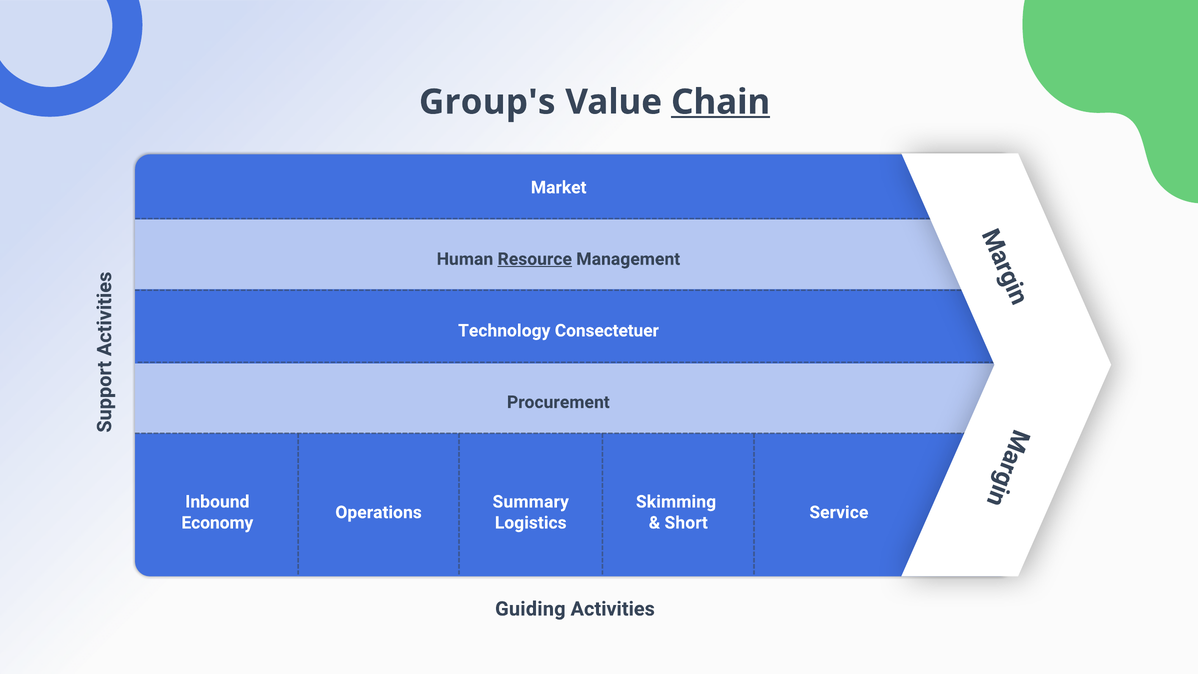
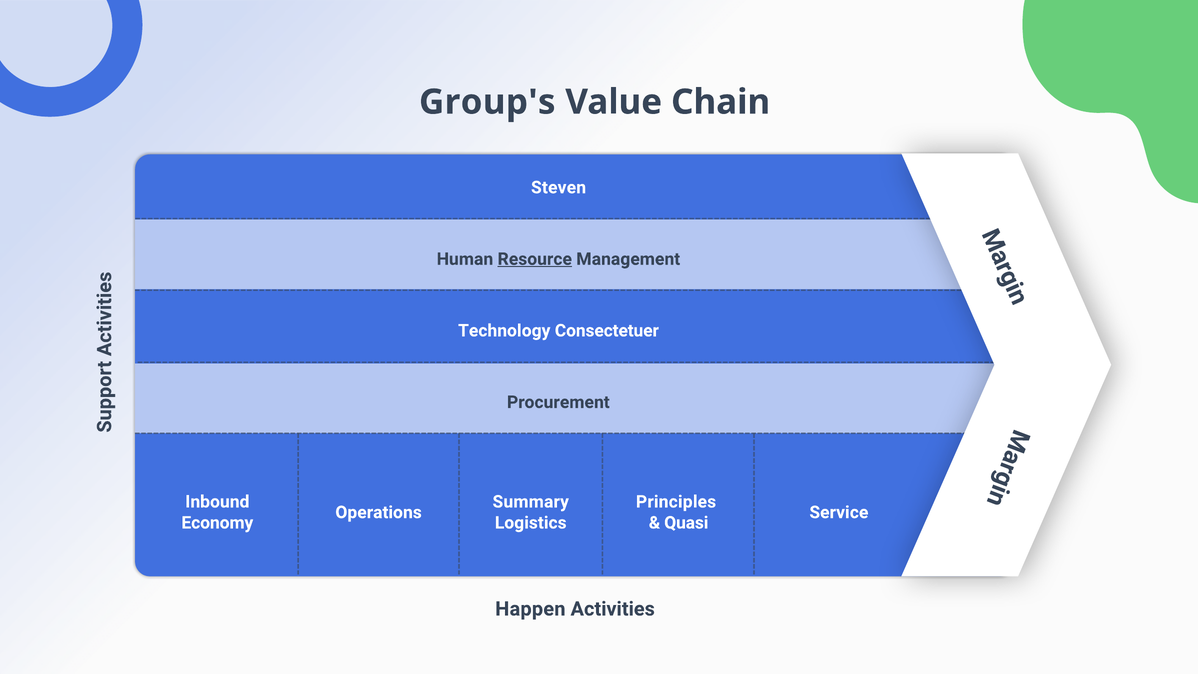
Chain underline: present -> none (721, 102)
Market: Market -> Steven (559, 187)
Skimming: Skimming -> Principles (676, 502)
Short: Short -> Quasi (686, 523)
Guiding: Guiding -> Happen (530, 609)
